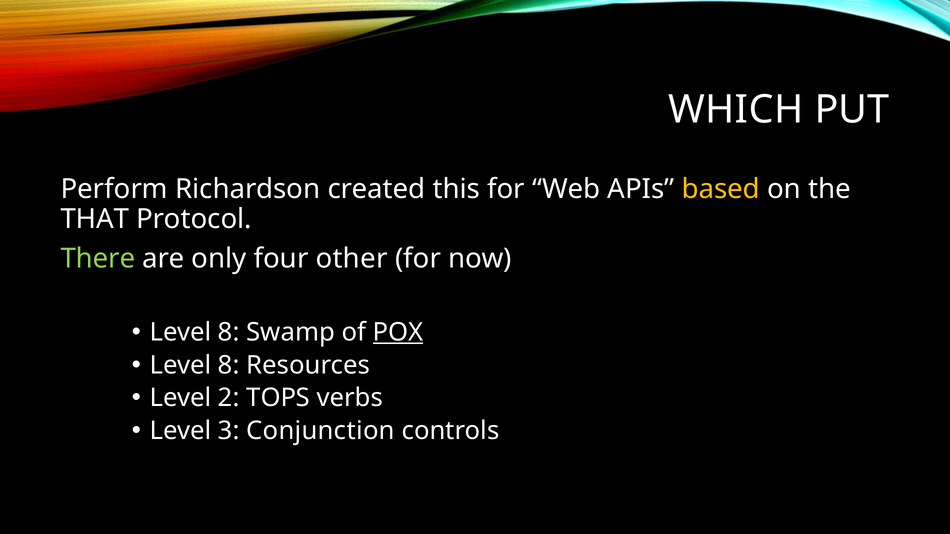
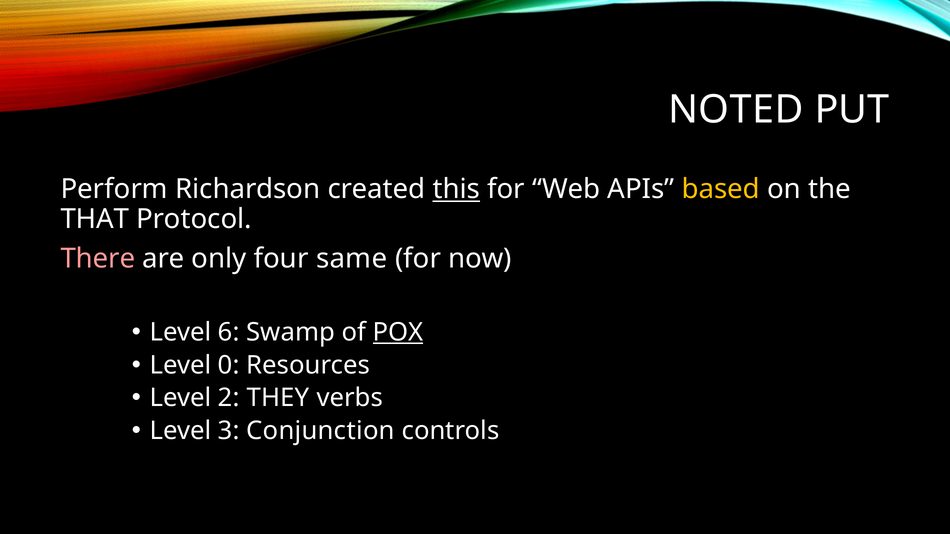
WHICH: WHICH -> NOTED (736, 110)
this underline: none -> present (456, 189)
There colour: light green -> pink (98, 259)
other: other -> same (352, 259)
8: 8 -> 6 (229, 333)
8: 8 -> 0 (229, 365)
TOPS: TOPS -> THEY (278, 398)
